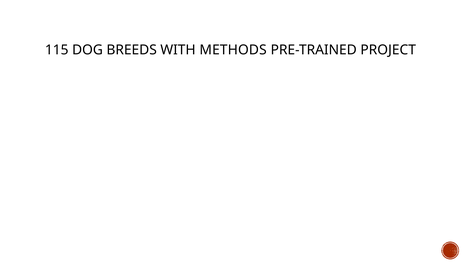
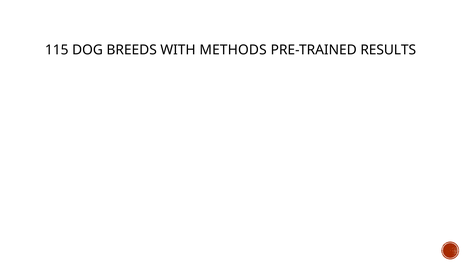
PROJECT: PROJECT -> RESULTS (388, 50)
